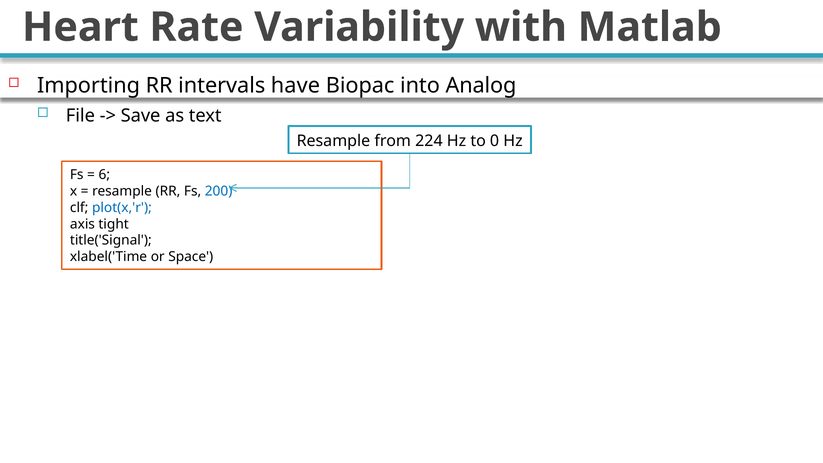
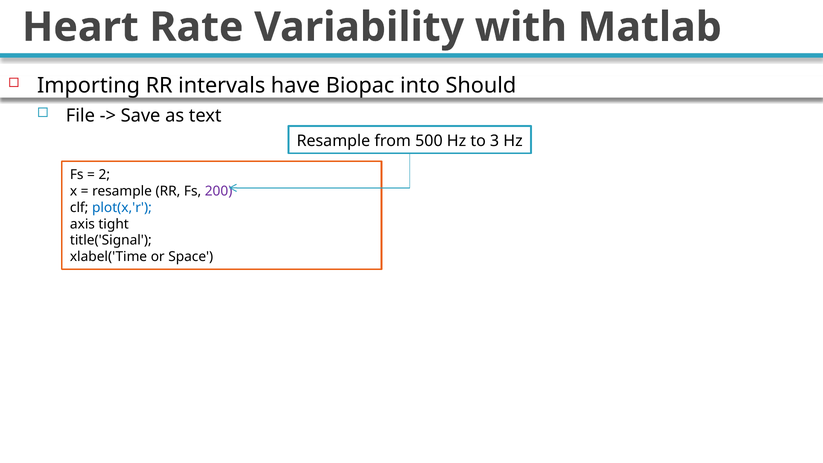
Analog: Analog -> Should (481, 86)
224: 224 -> 500 (429, 141)
0: 0 -> 3 (495, 141)
6: 6 -> 2 (104, 175)
200 colour: blue -> purple (219, 191)
